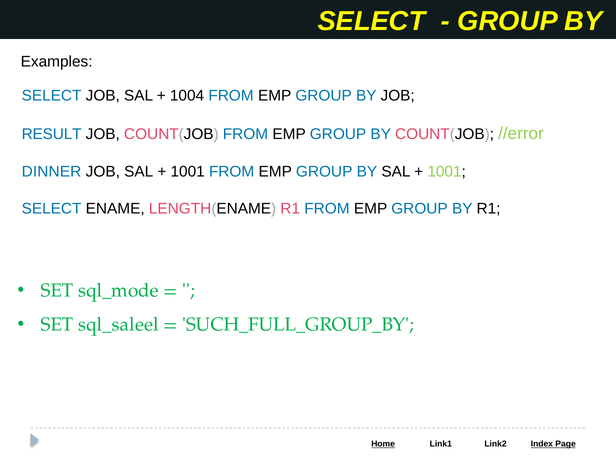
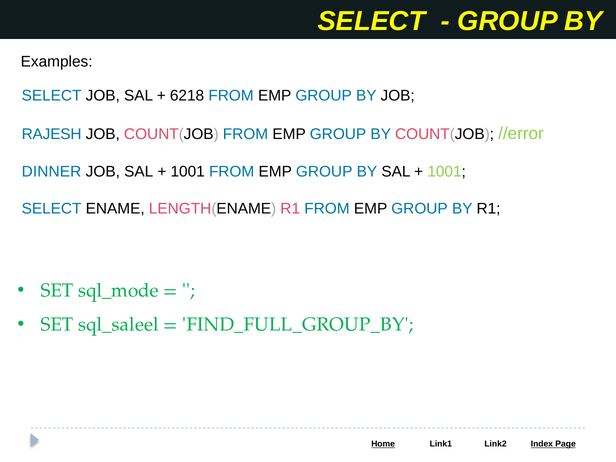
1004: 1004 -> 6218 (187, 95)
RESULT: RESULT -> RAJESH (52, 134)
SUCH_FULL_GROUP_BY: SUCH_FULL_GROUP_BY -> FIND_FULL_GROUP_BY (298, 325)
